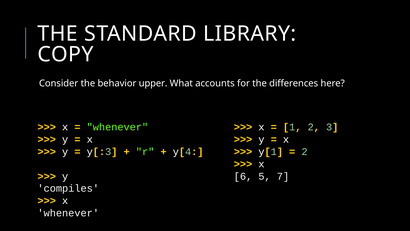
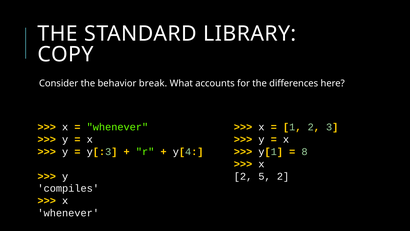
upper: upper -> break (153, 83)
2: 2 -> 8 (305, 151)
6: 6 -> 2 (243, 176)
5 7: 7 -> 2 (283, 176)
